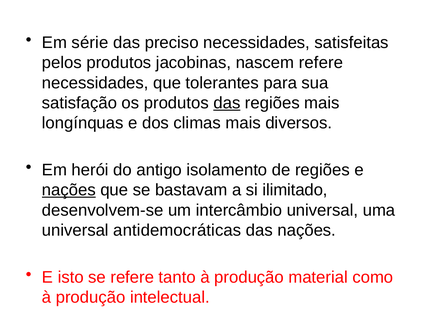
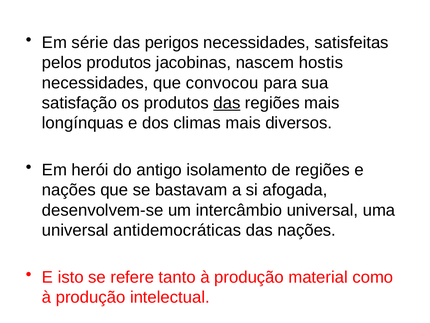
preciso: preciso -> perigos (172, 43)
nascem refere: refere -> hostis (321, 63)
tolerantes: tolerantes -> convocou (222, 83)
nações underline: present -> none (69, 190)
ilimitado: ilimitado -> afogada (295, 190)
